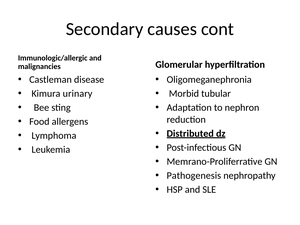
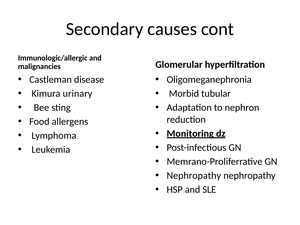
Distributed: Distributed -> Monitoring (190, 134)
Pathogenesis: Pathogenesis -> Nephropathy (194, 176)
